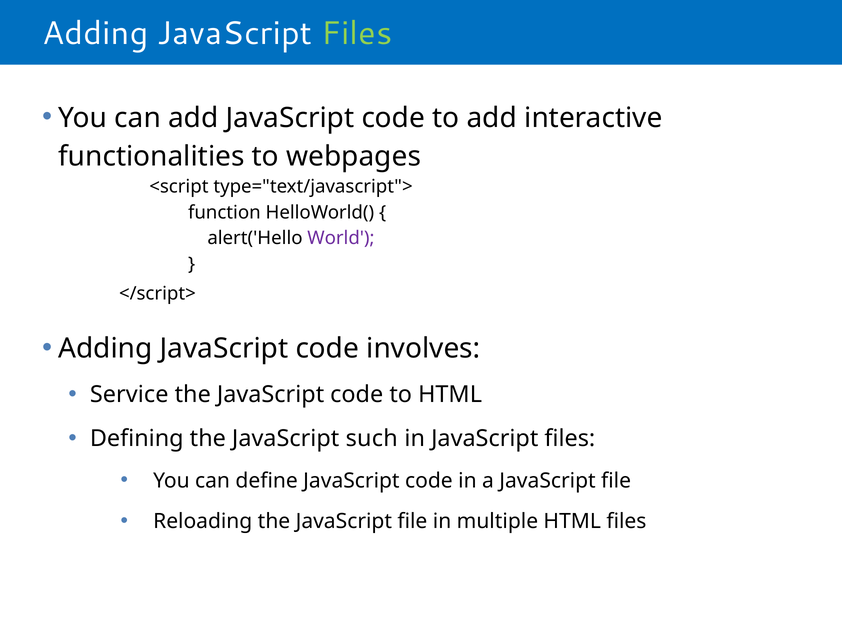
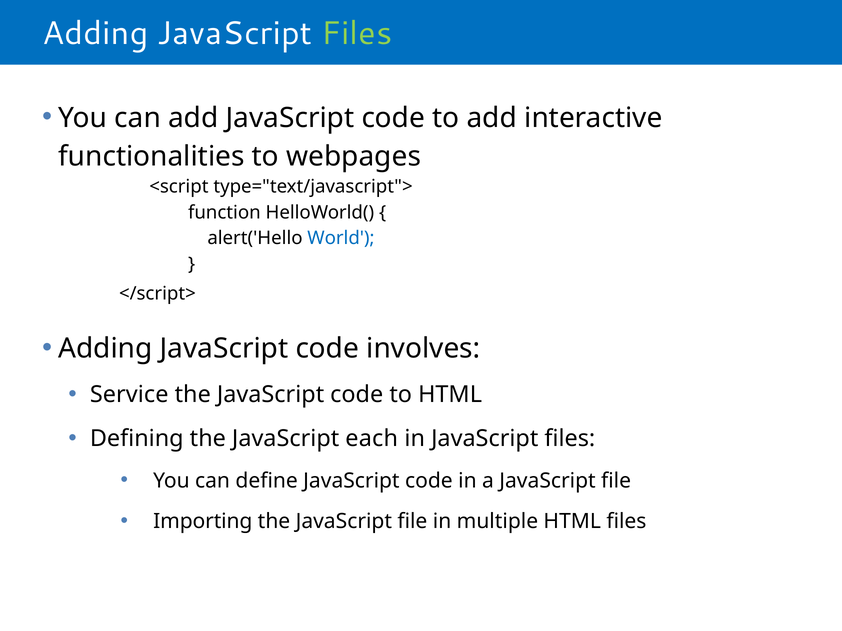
World colour: purple -> blue (341, 238)
such: such -> each (372, 439)
Reloading: Reloading -> Importing (203, 522)
